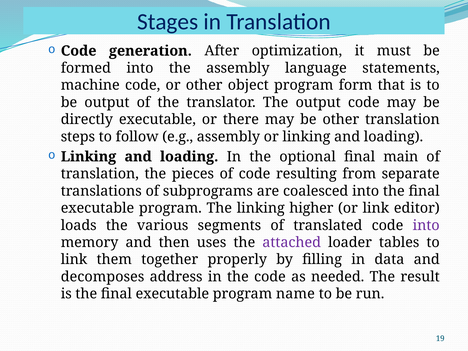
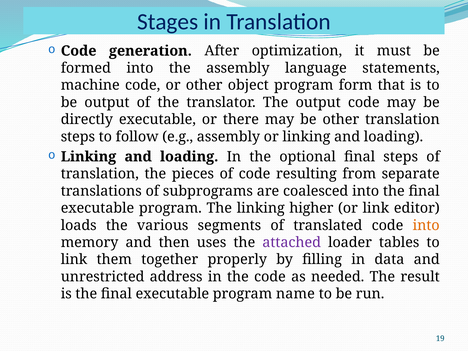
final main: main -> steps (401, 157)
into colour: purple -> orange (426, 225)
decomposes: decomposes -> unrestricted (103, 277)
